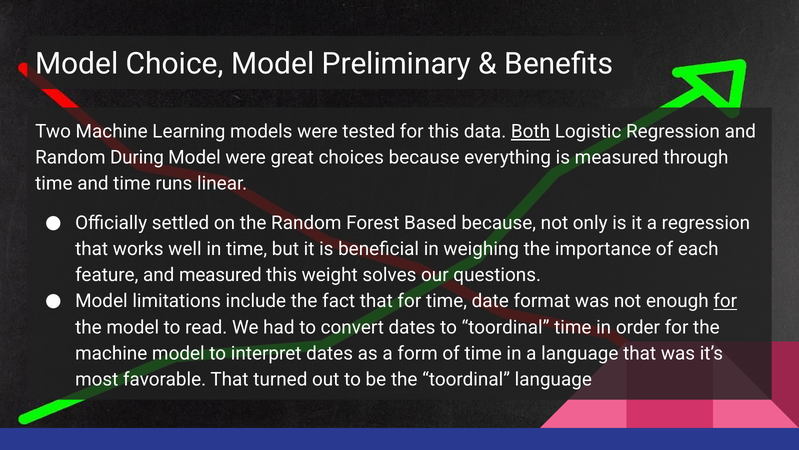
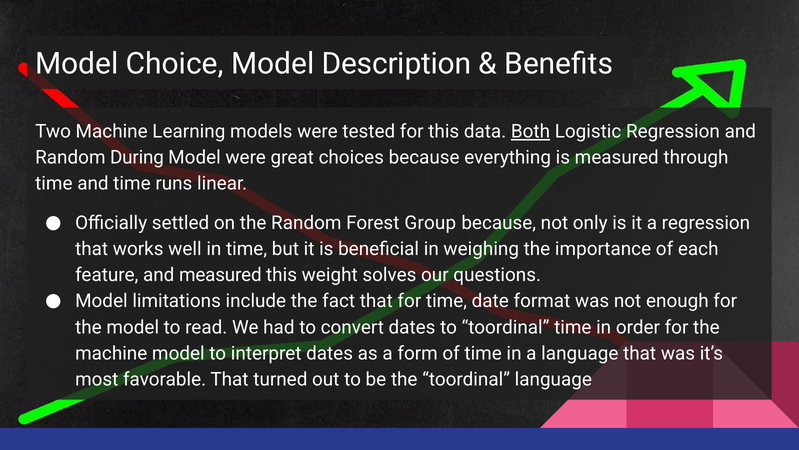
Preliminary: Preliminary -> Description (396, 64)
Based: Based -> Group (430, 223)
for underline: present -> none (725, 301)
